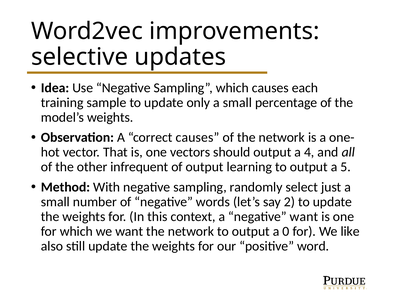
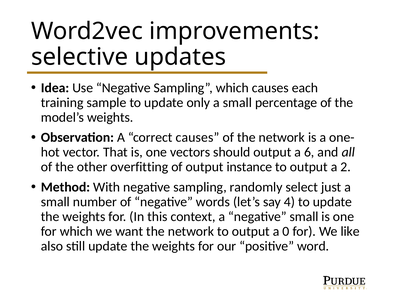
4: 4 -> 6 (309, 152)
infrequent: infrequent -> overfitting (139, 167)
learning: learning -> instance (249, 167)
5: 5 -> 2 (346, 167)
2: 2 -> 4 (289, 202)
negative want: want -> small (304, 217)
